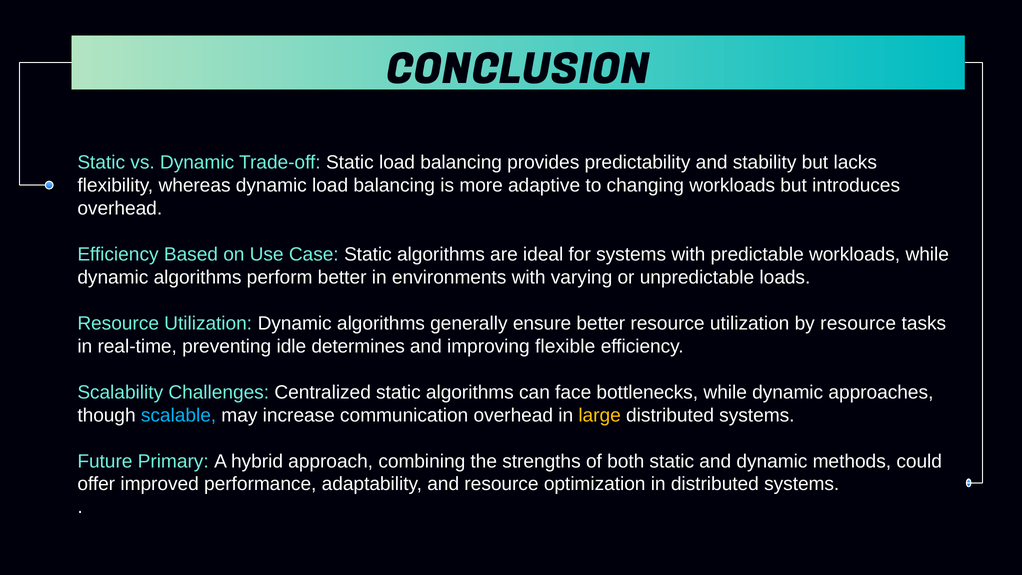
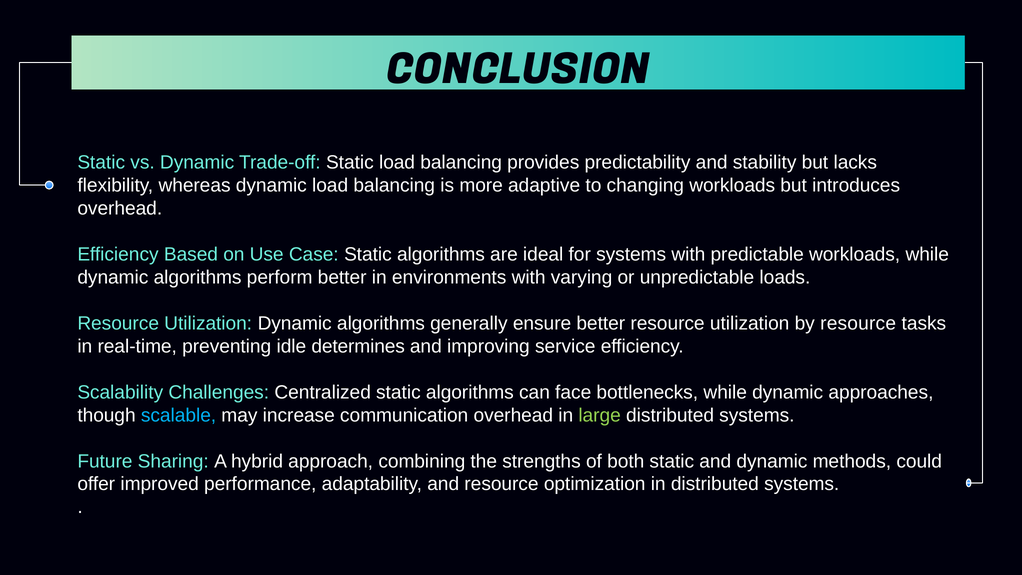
flexible: flexible -> service (565, 346)
large colour: yellow -> light green (600, 415)
Primary: Primary -> Sharing (173, 461)
